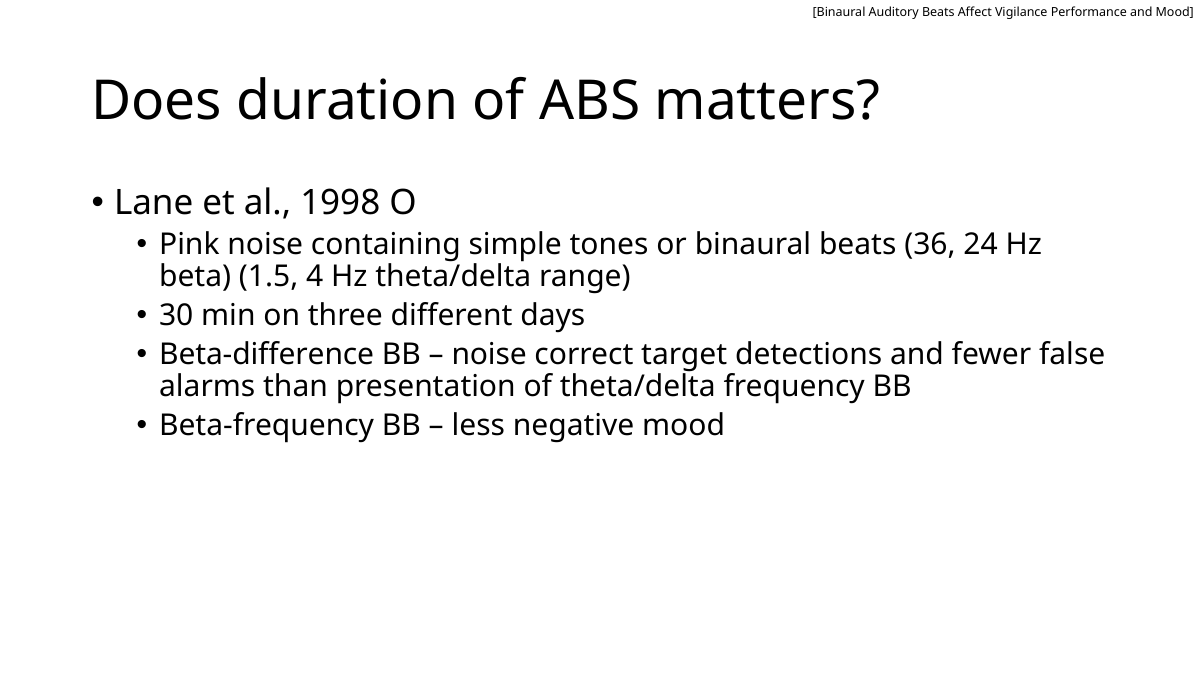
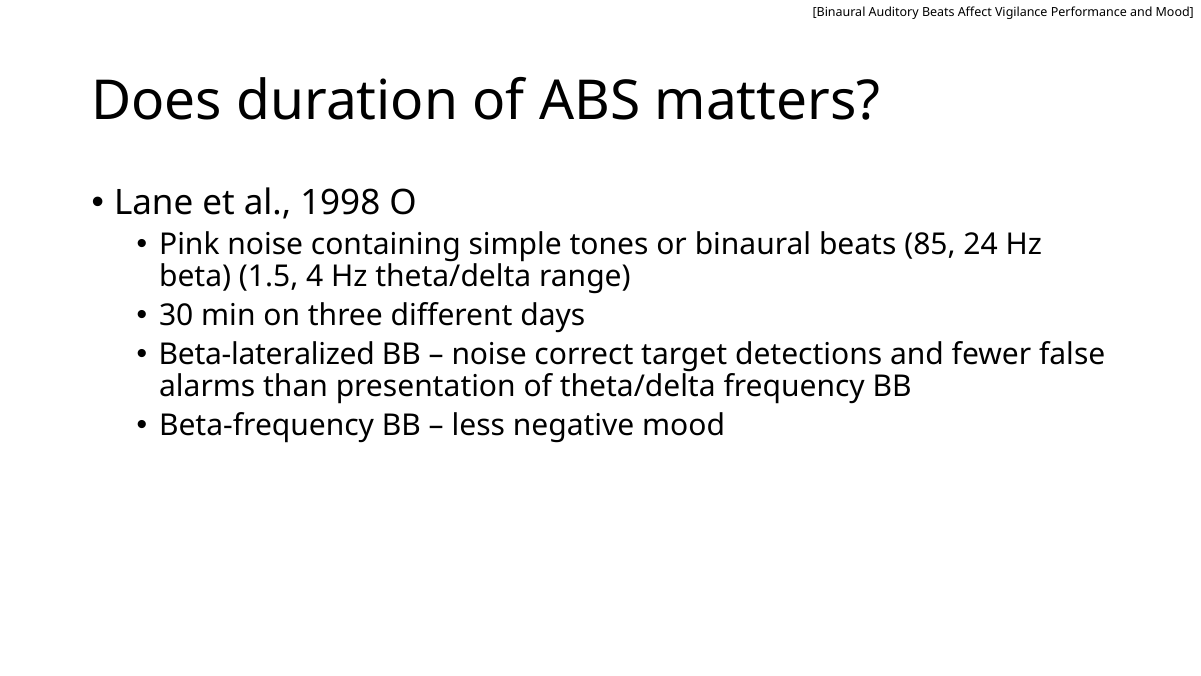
36: 36 -> 85 (930, 244)
Beta-difference: Beta-difference -> Beta-lateralized (267, 354)
